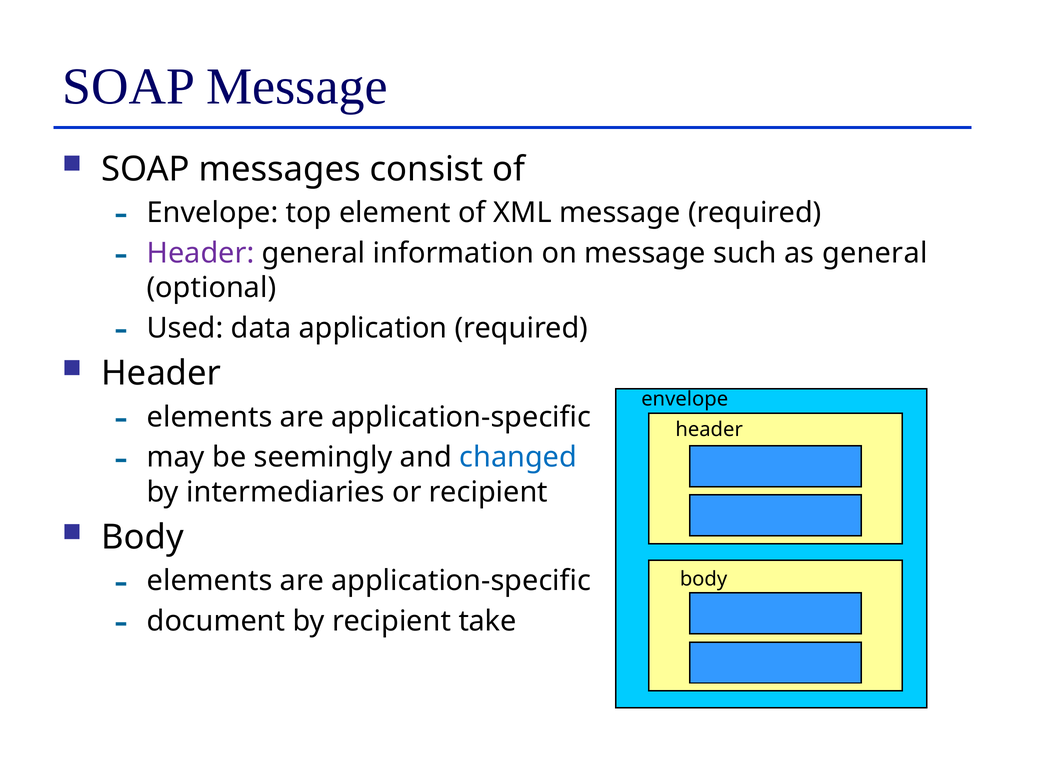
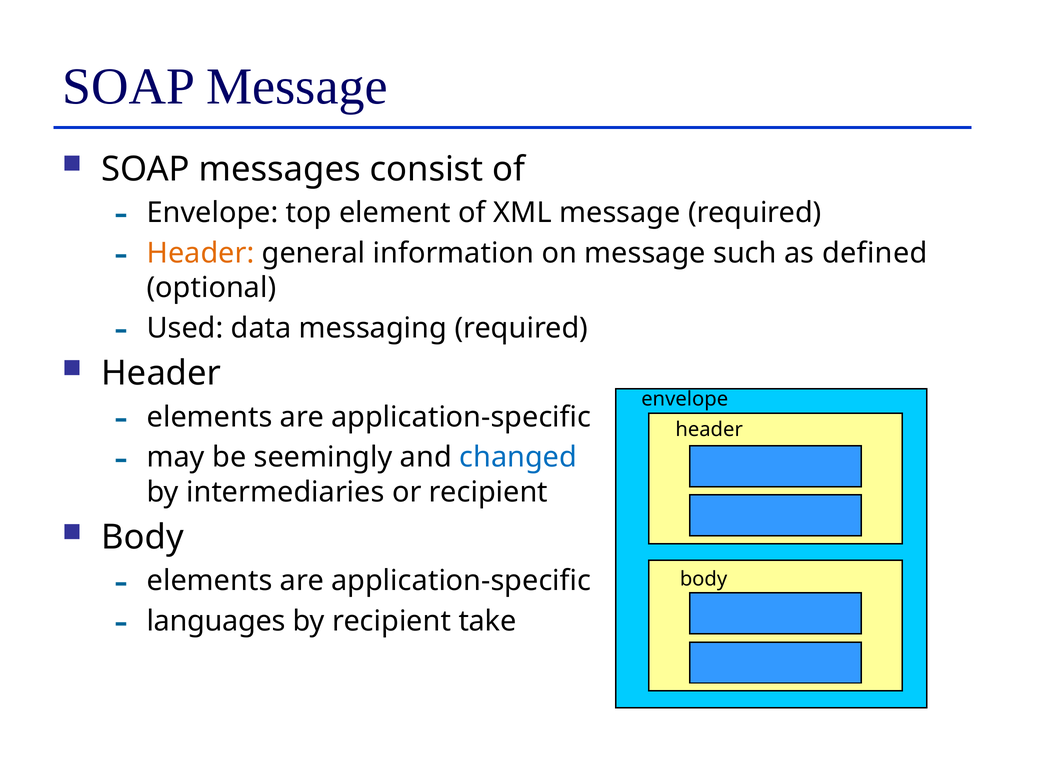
Header colour: purple -> orange (201, 253)
as general: general -> defined (875, 253)
application: application -> messaging (373, 328)
document: document -> languages (216, 621)
